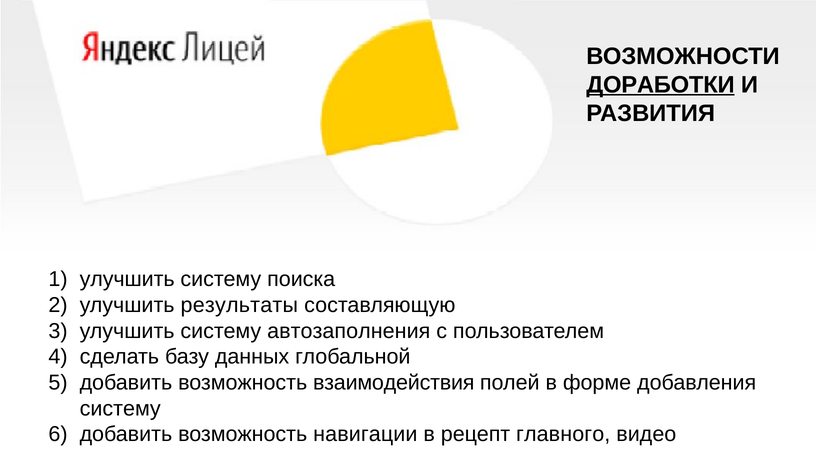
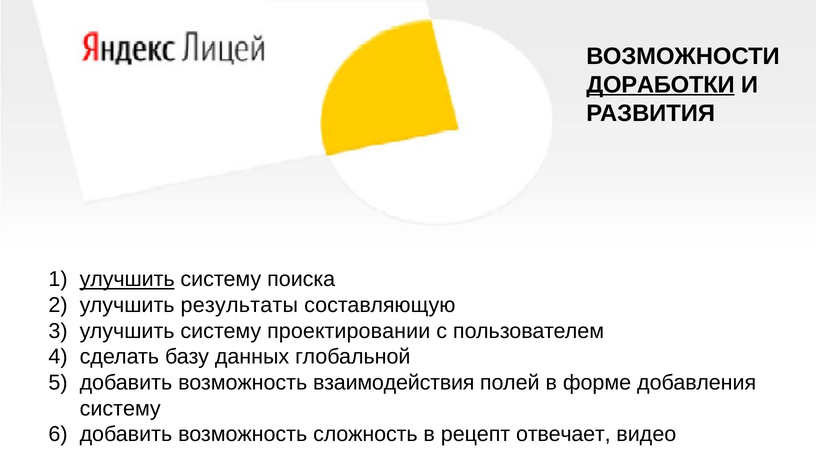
улучшить underline: none -> present (127, 279)
автозаполнения: автозаполнения -> проектировании (349, 331)
навигации: навигации -> сложность (365, 434)
главного: главного -> отвечает (563, 434)
